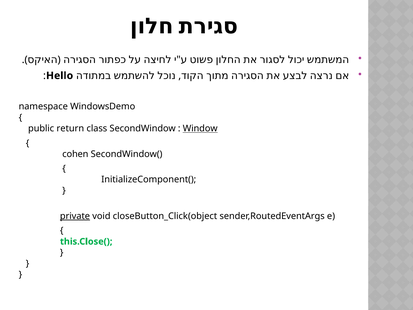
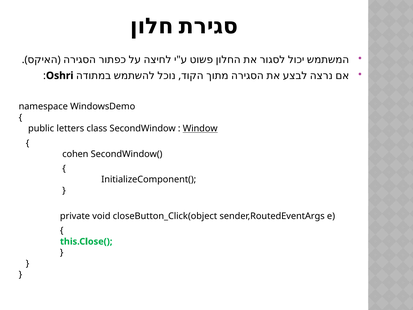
Hello: Hello -> Oshri (60, 76)
return: return -> letters (70, 128)
private underline: present -> none (75, 216)
